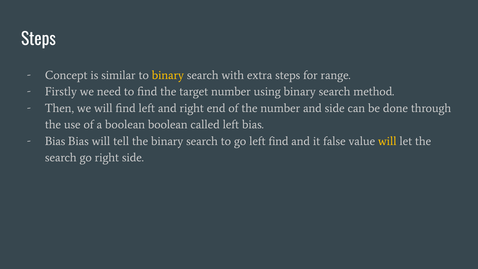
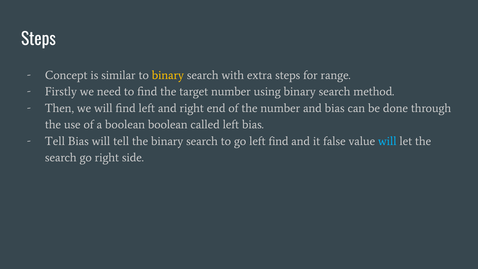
and side: side -> bias (335, 108)
Bias: Bias -> Tell (55, 141)
will colour: yellow -> light blue (387, 141)
